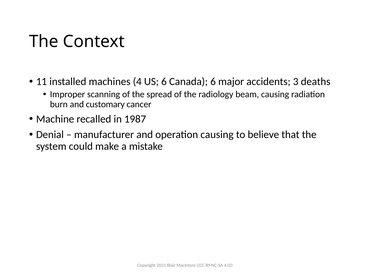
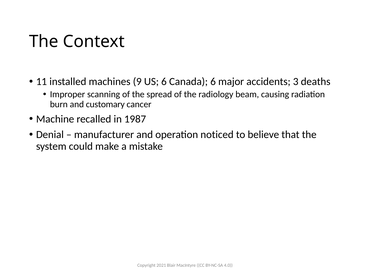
4: 4 -> 9 (137, 81)
operation causing: causing -> noticed (217, 134)
